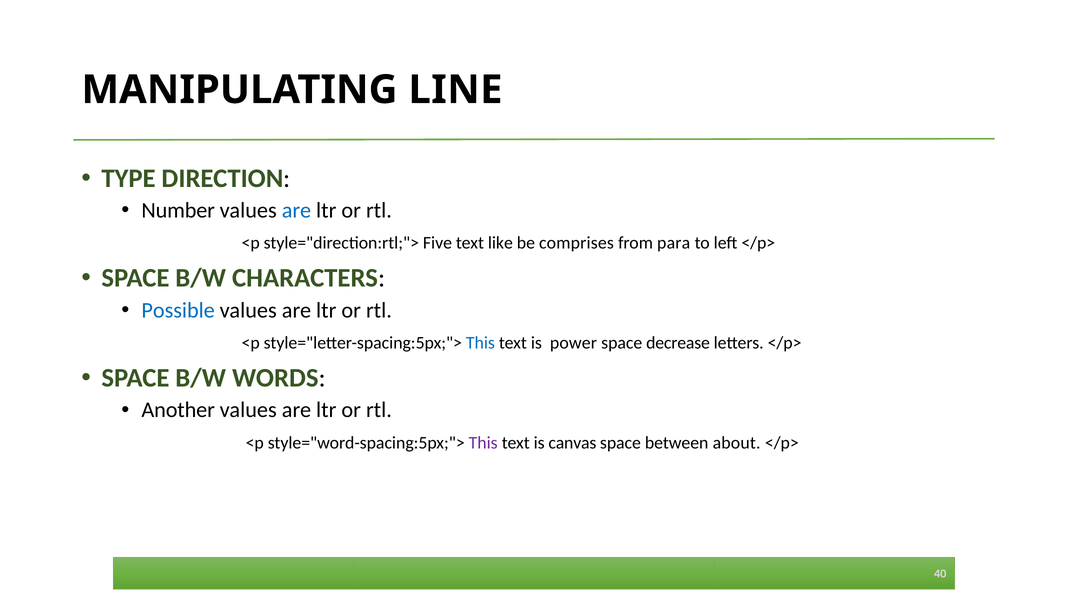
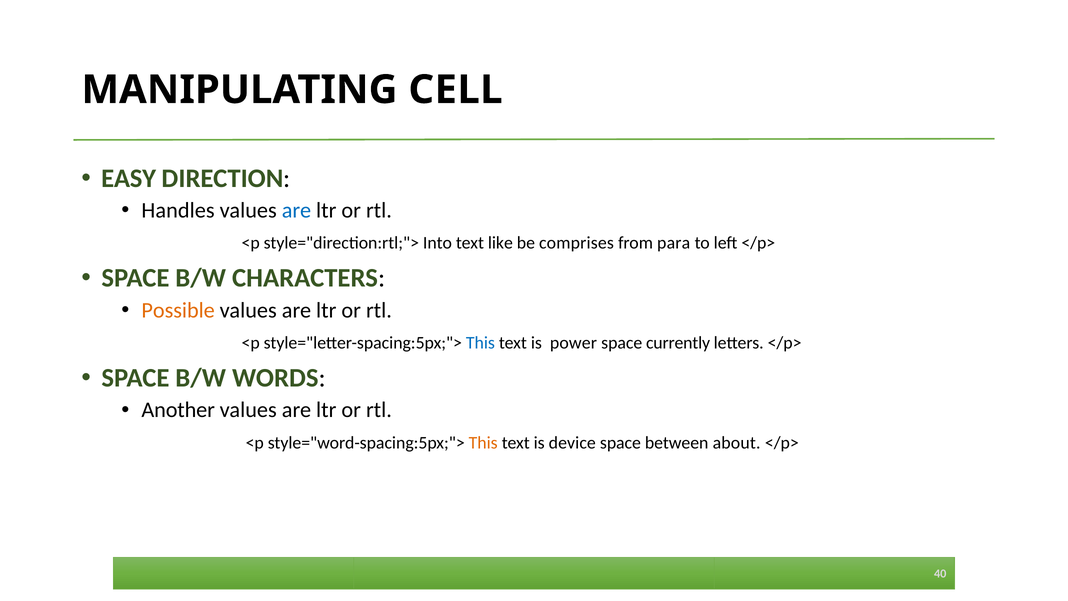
LINE: LINE -> CELL (455, 90)
TYPE: TYPE -> EASY (129, 178)
Number: Number -> Handles (178, 210)
Five: Five -> Into (437, 243)
Possible colour: blue -> orange (178, 310)
decrease: decrease -> currently (678, 343)
This colour: purple -> orange (483, 443)
canvas: canvas -> device (572, 443)
